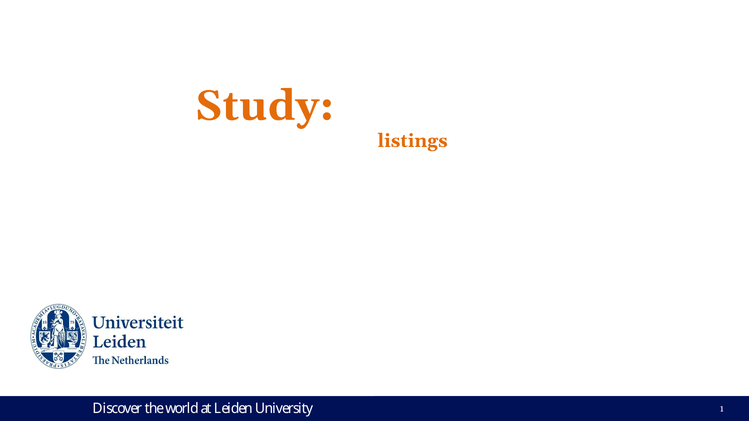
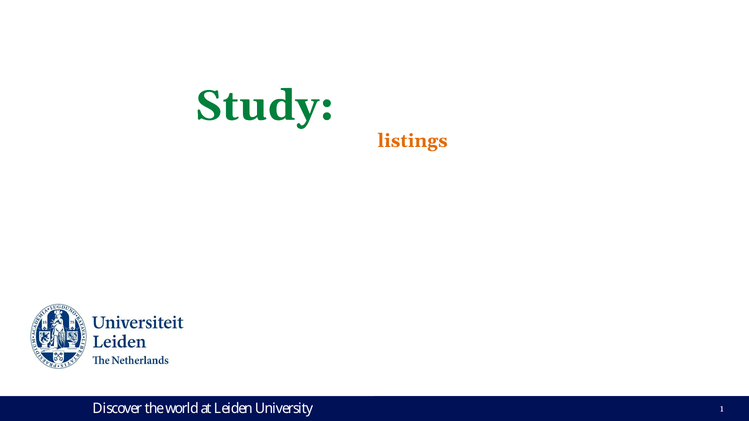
Study colour: orange -> green (265, 106)
